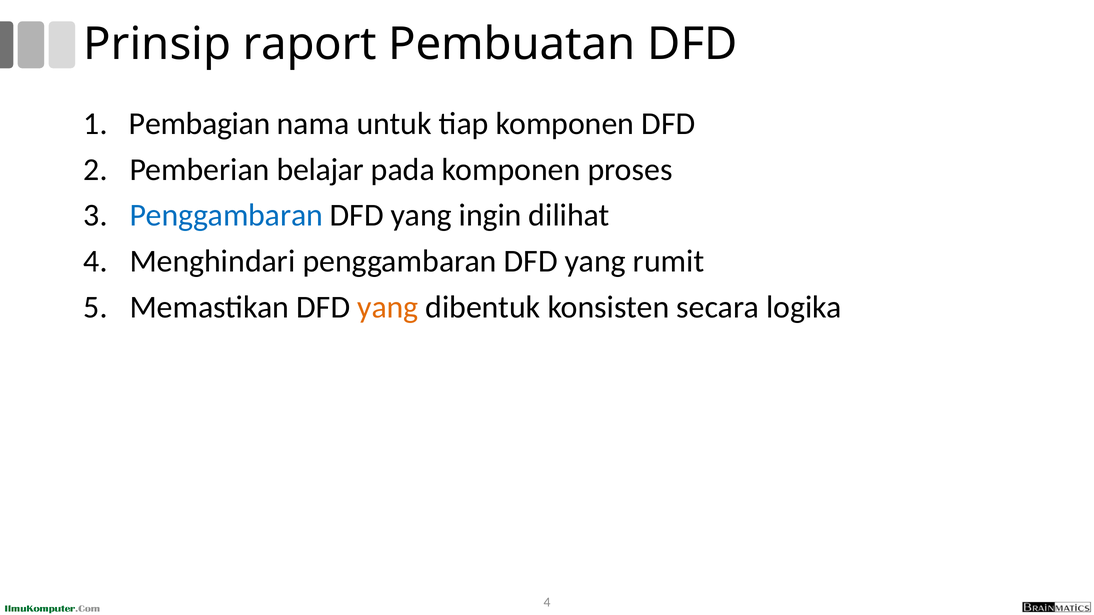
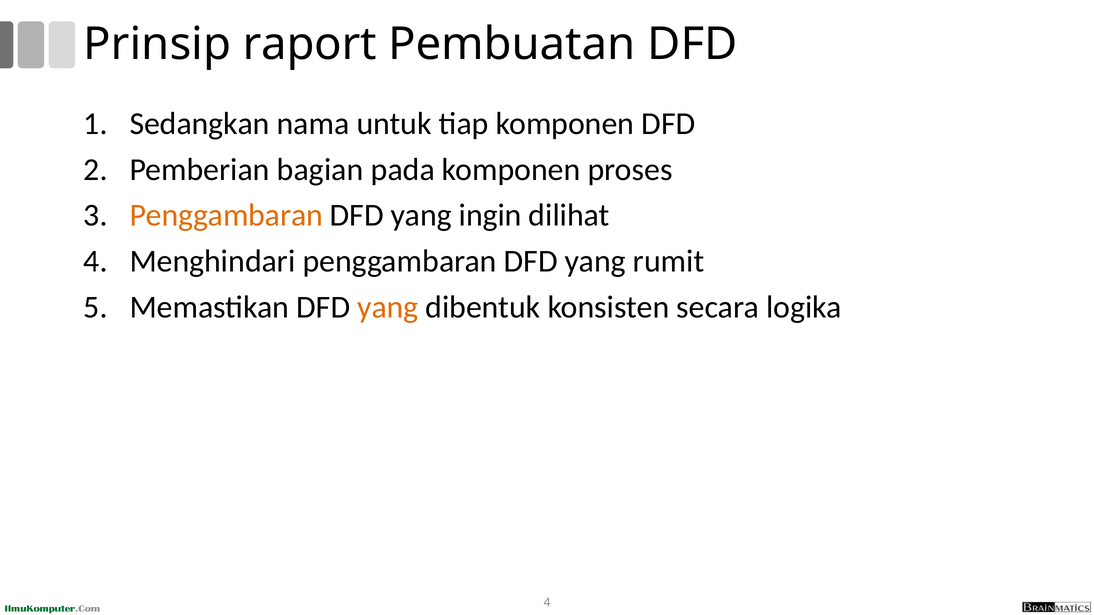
Pembagian: Pembagian -> Sedangkan (200, 124)
belajar: belajar -> bagian (320, 170)
Penggambaran colour: blue -> orange (226, 215)
